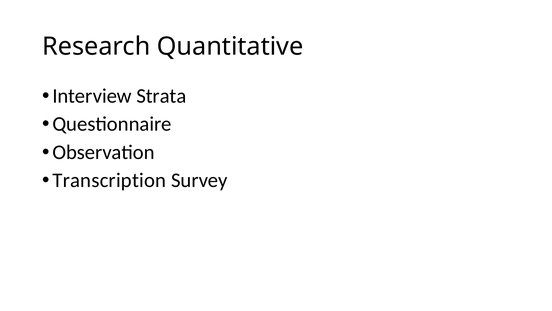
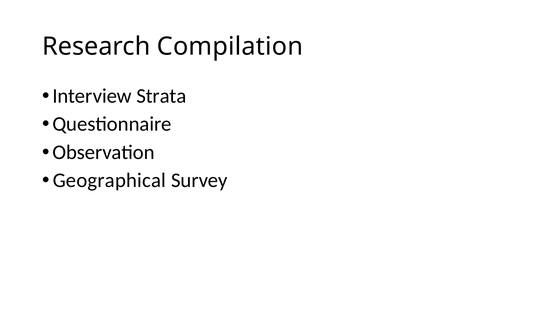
Quantitative: Quantitative -> Compilation (230, 46)
Transcription: Transcription -> Geographical (109, 180)
